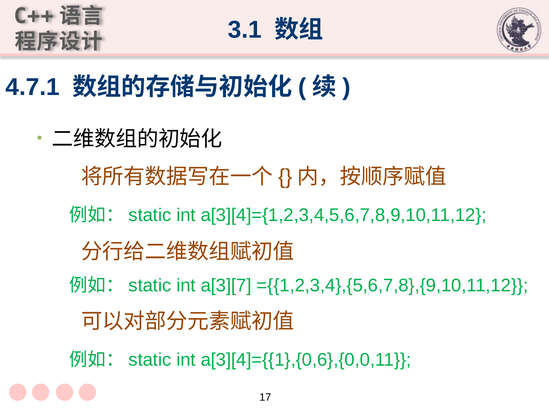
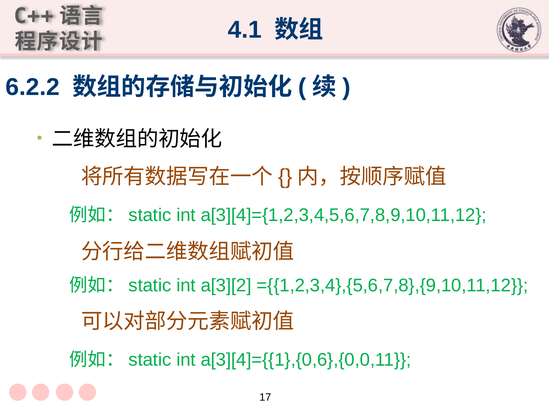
3.1: 3.1 -> 4.1 (245, 30)
4.7.1: 4.7.1 -> 6.2.2 (33, 87)
a[3][7: a[3][7 -> a[3][2 (226, 286)
